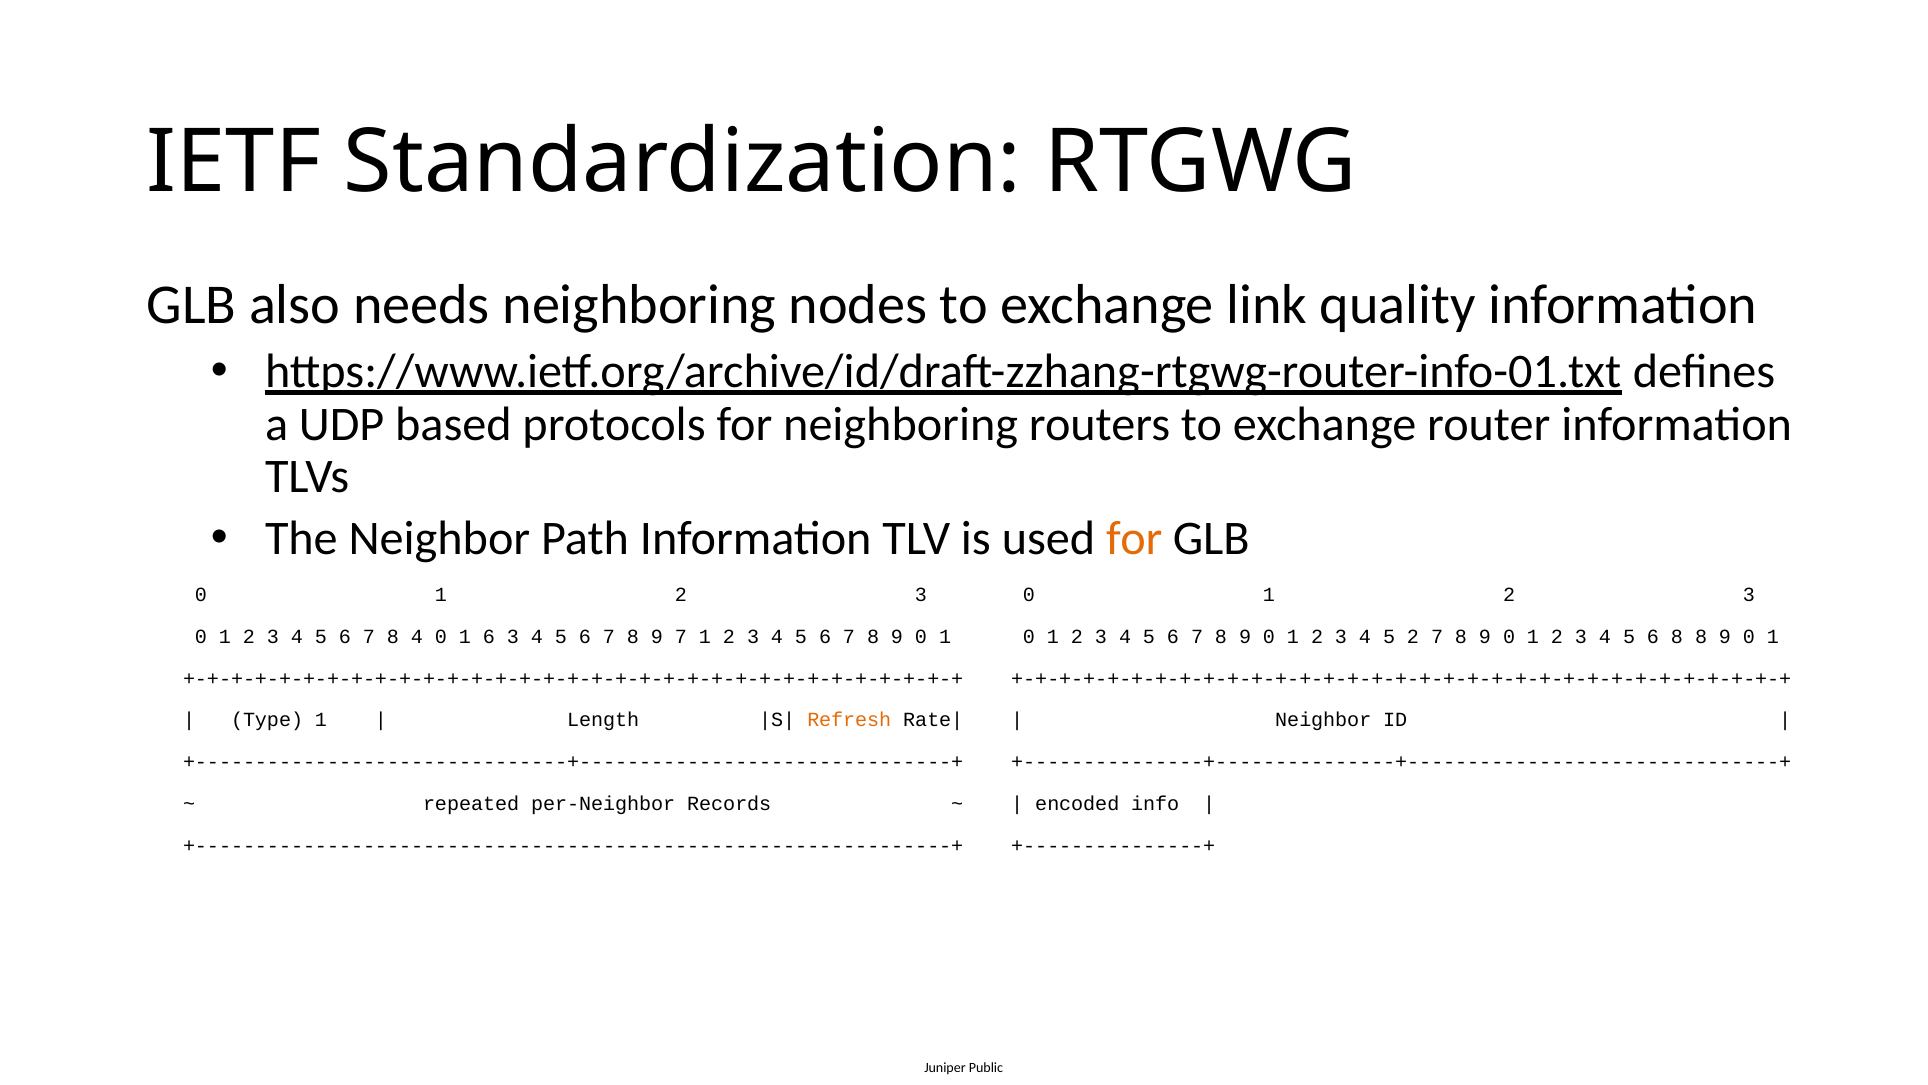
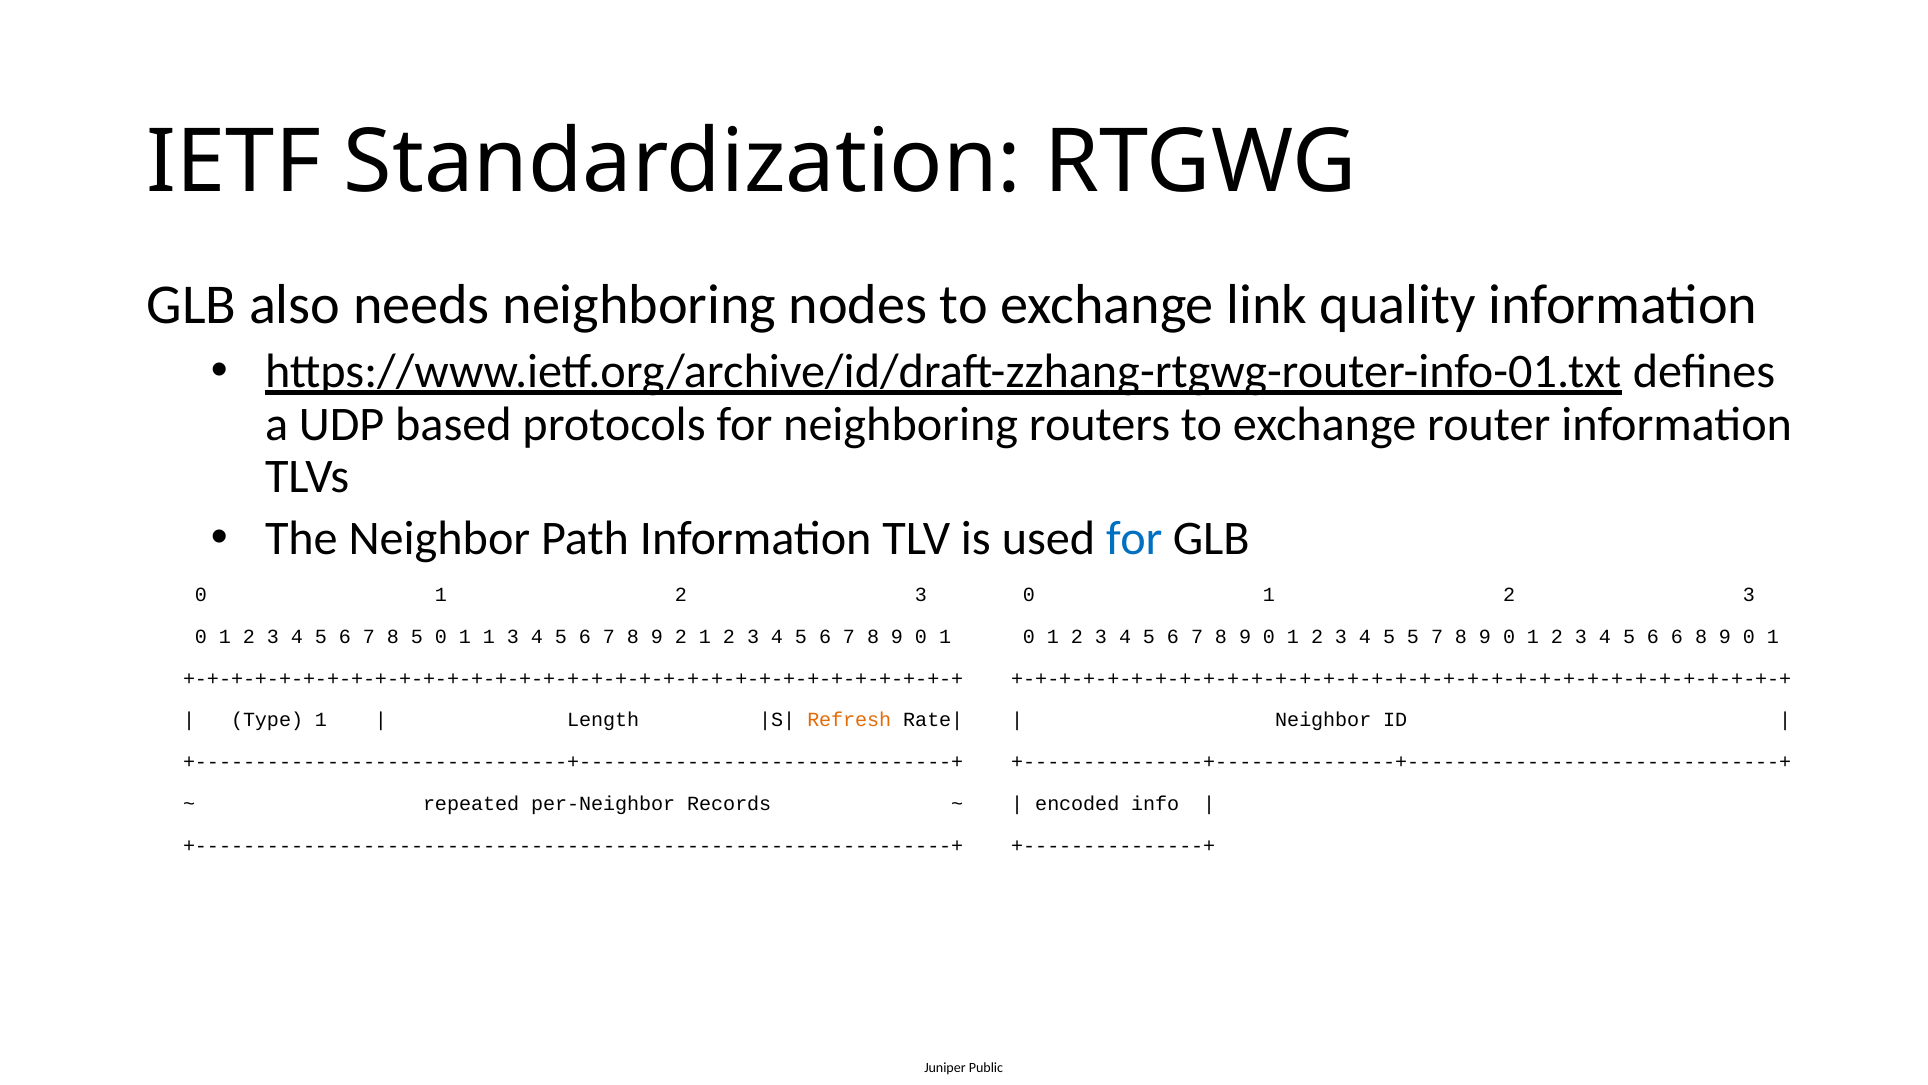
for colour: orange -> blue (1134, 538)
8 4: 4 -> 5 (417, 637)
1 6: 6 -> 1 (489, 637)
9 7: 7 -> 2 (681, 637)
5 2: 2 -> 5 (1413, 637)
6 8: 8 -> 6 (1677, 637)
